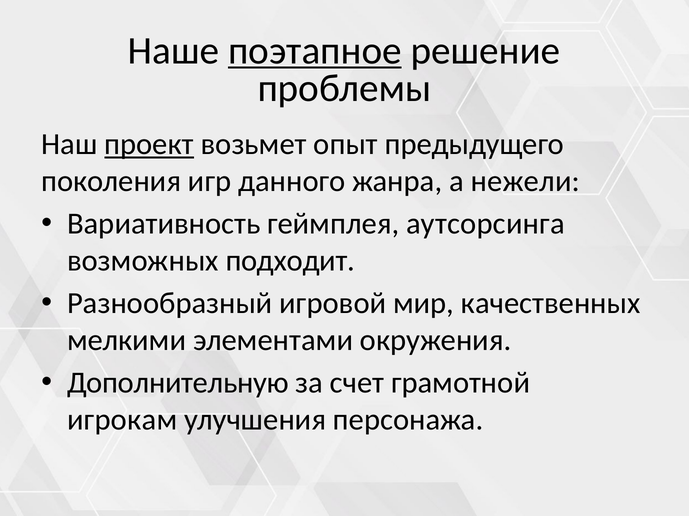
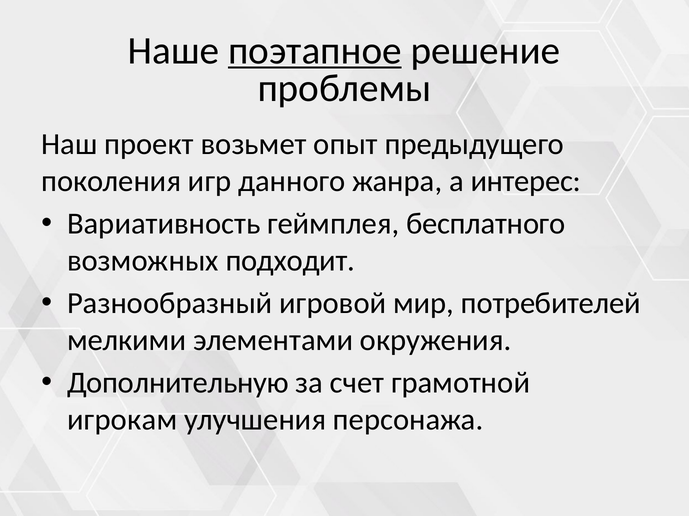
проект underline: present -> none (149, 145)
нежели: нежели -> интерес (526, 181)
аутсорсинга: аутсорсинга -> бесплатного (486, 224)
качественных: качественных -> потребителей (551, 304)
